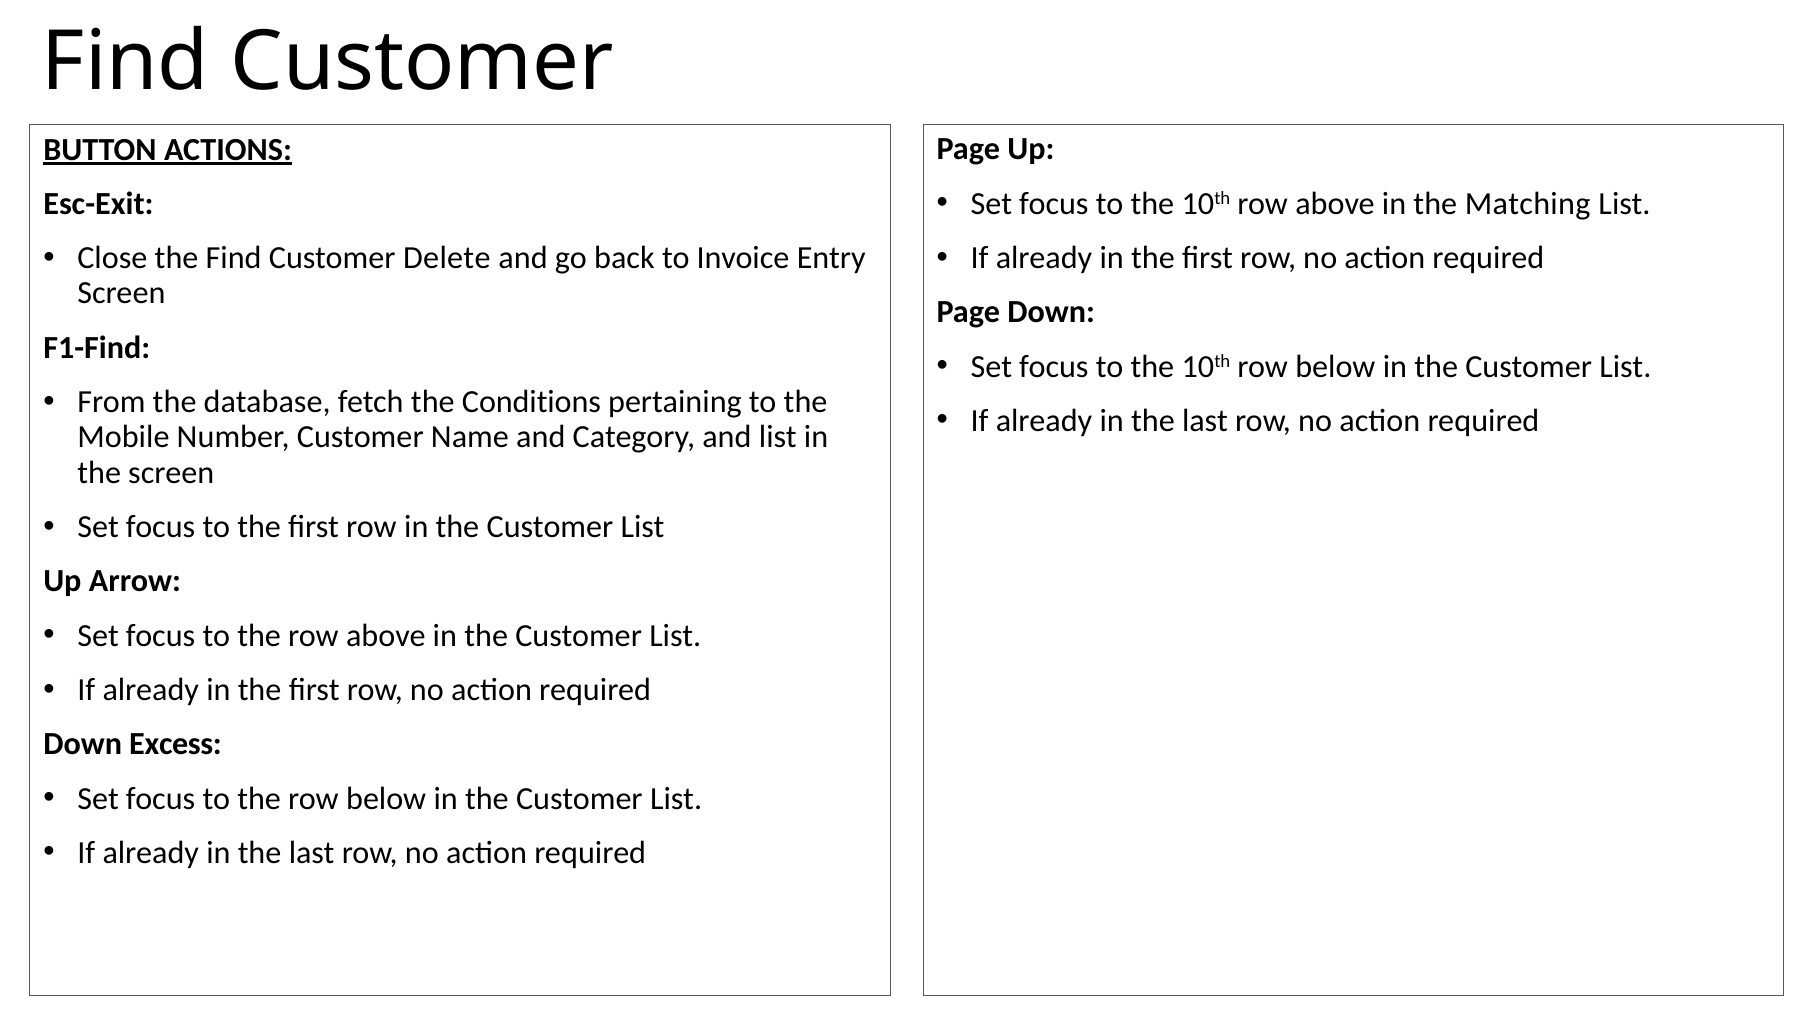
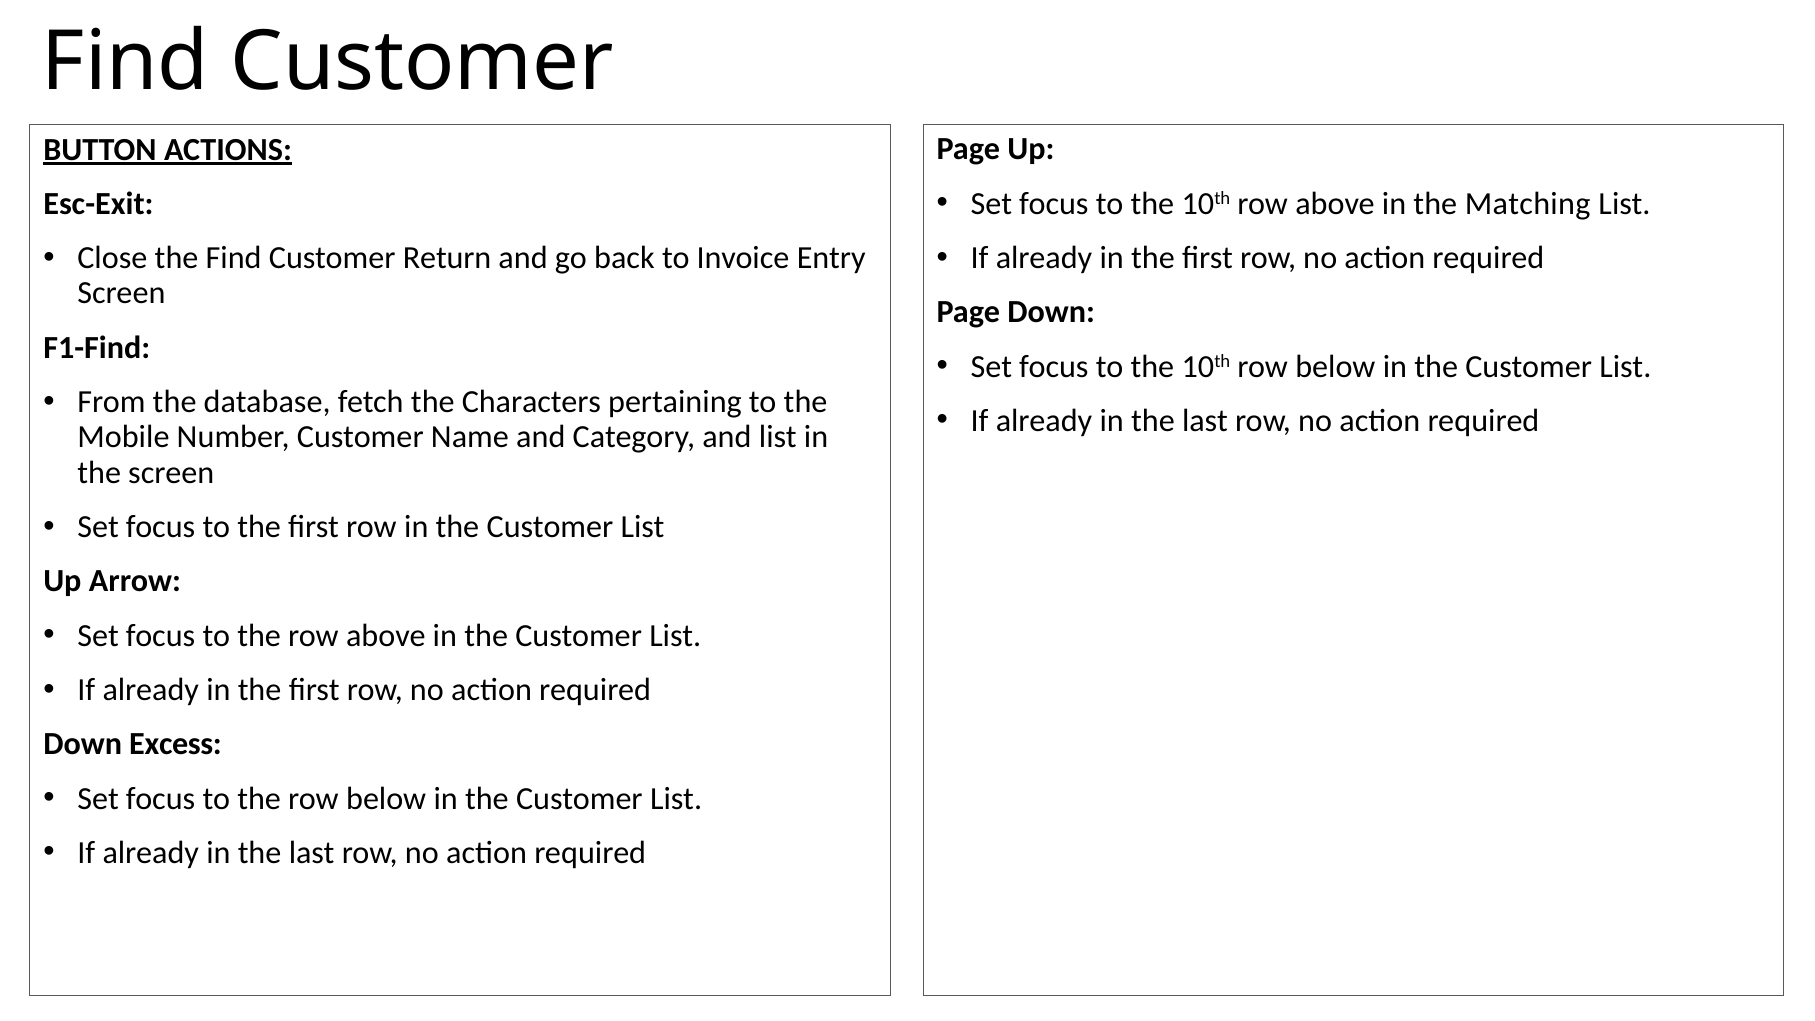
Delete: Delete -> Return (447, 258)
Conditions: Conditions -> Characters (531, 402)
